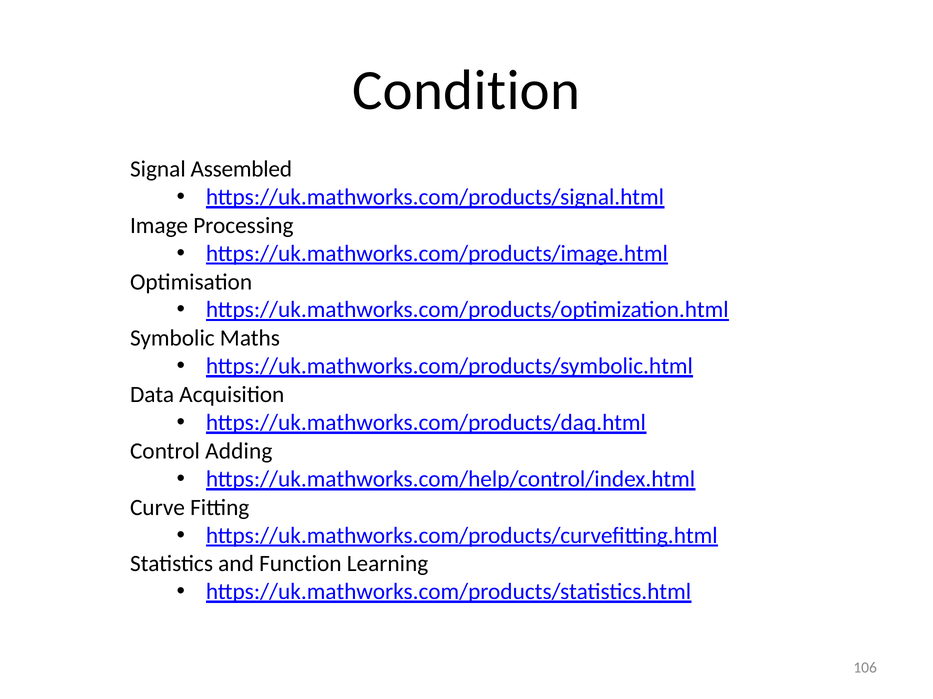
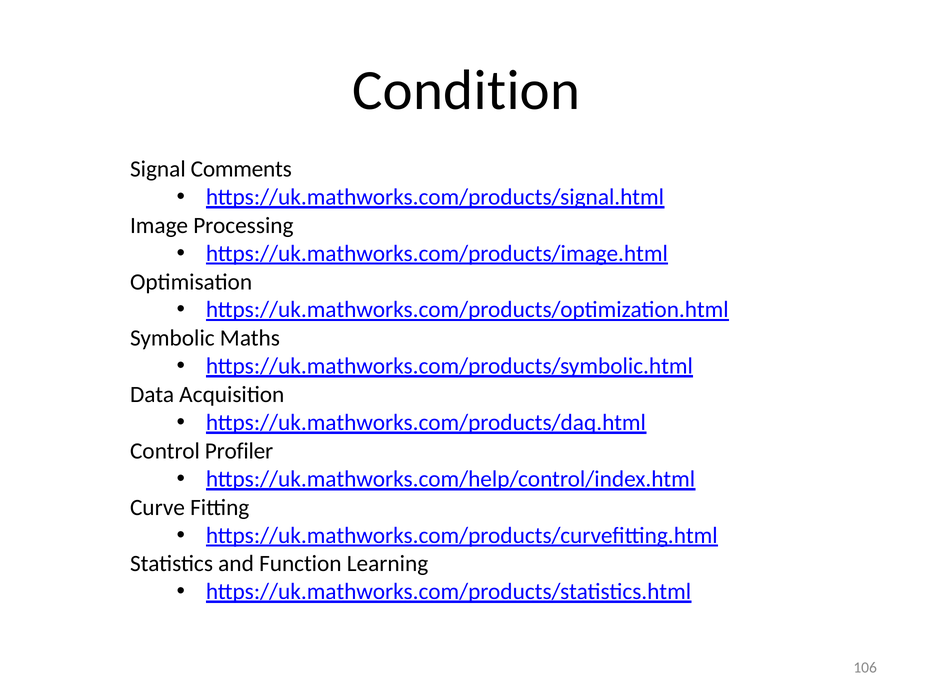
Assembled: Assembled -> Comments (241, 169)
Adding: Adding -> Profiler (239, 451)
